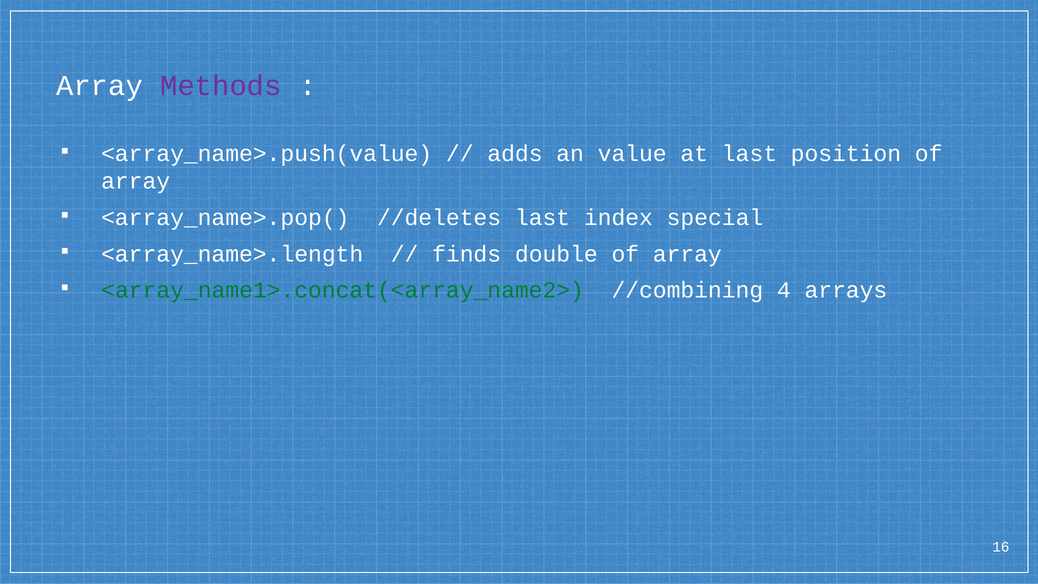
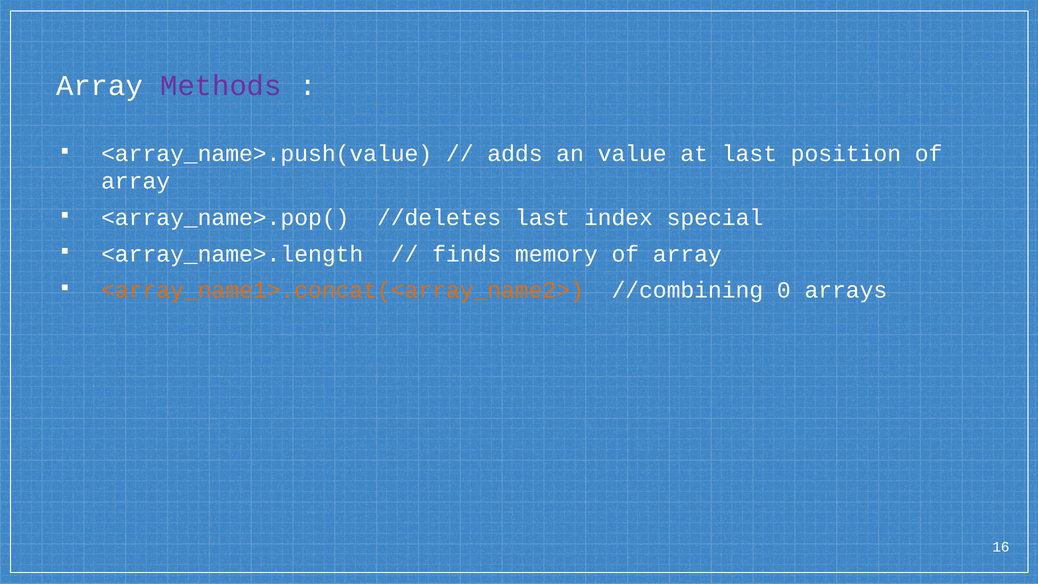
double: double -> memory (556, 254)
<array_name1>.concat(<array_name2> colour: green -> orange (343, 290)
4: 4 -> 0 (784, 290)
